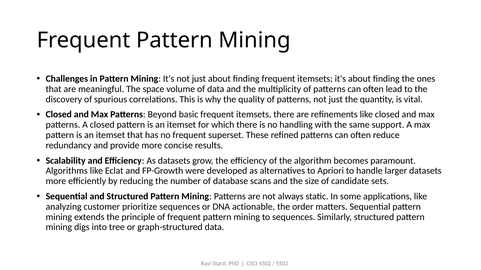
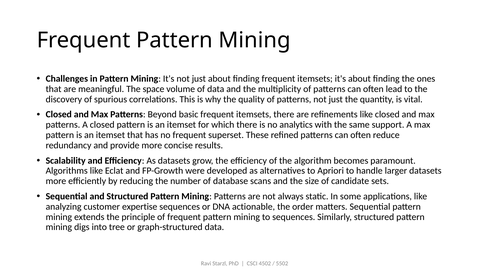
handling: handling -> analytics (296, 125)
prioritize: prioritize -> expertise (140, 207)
